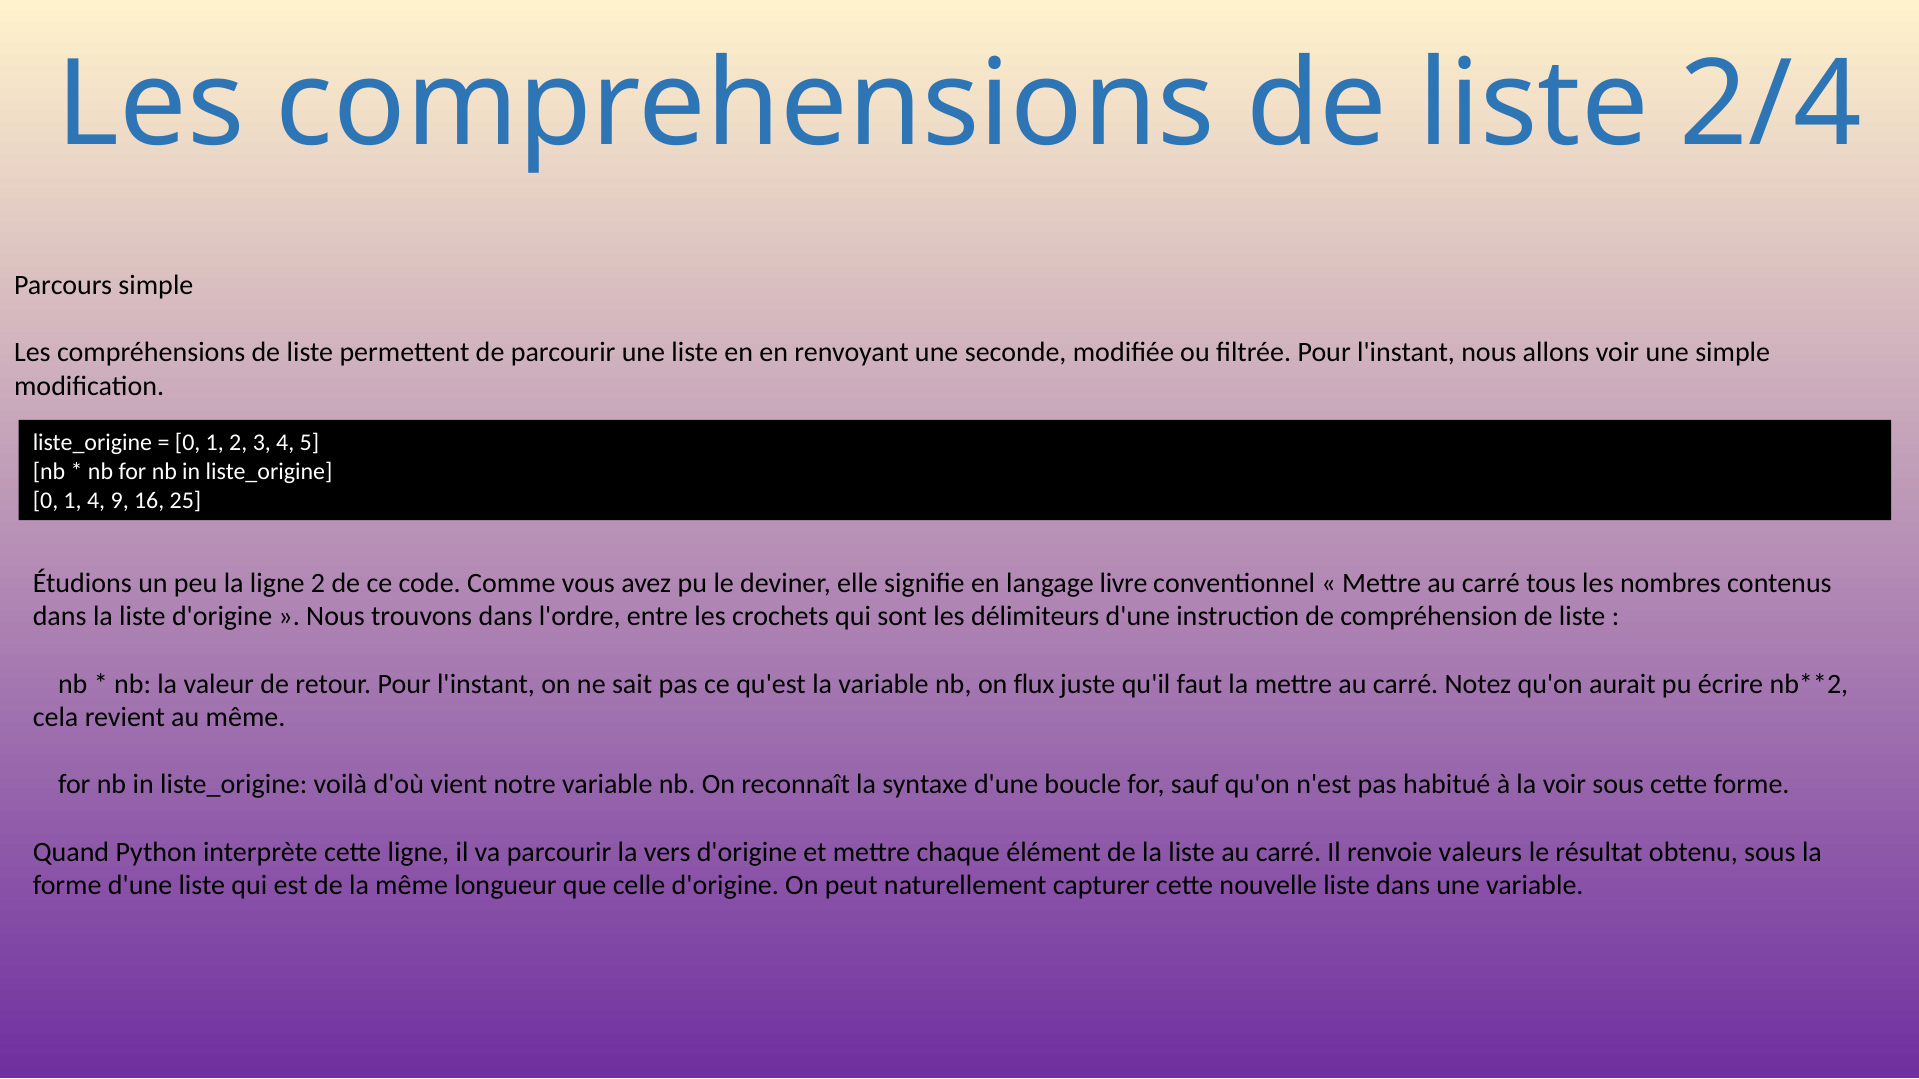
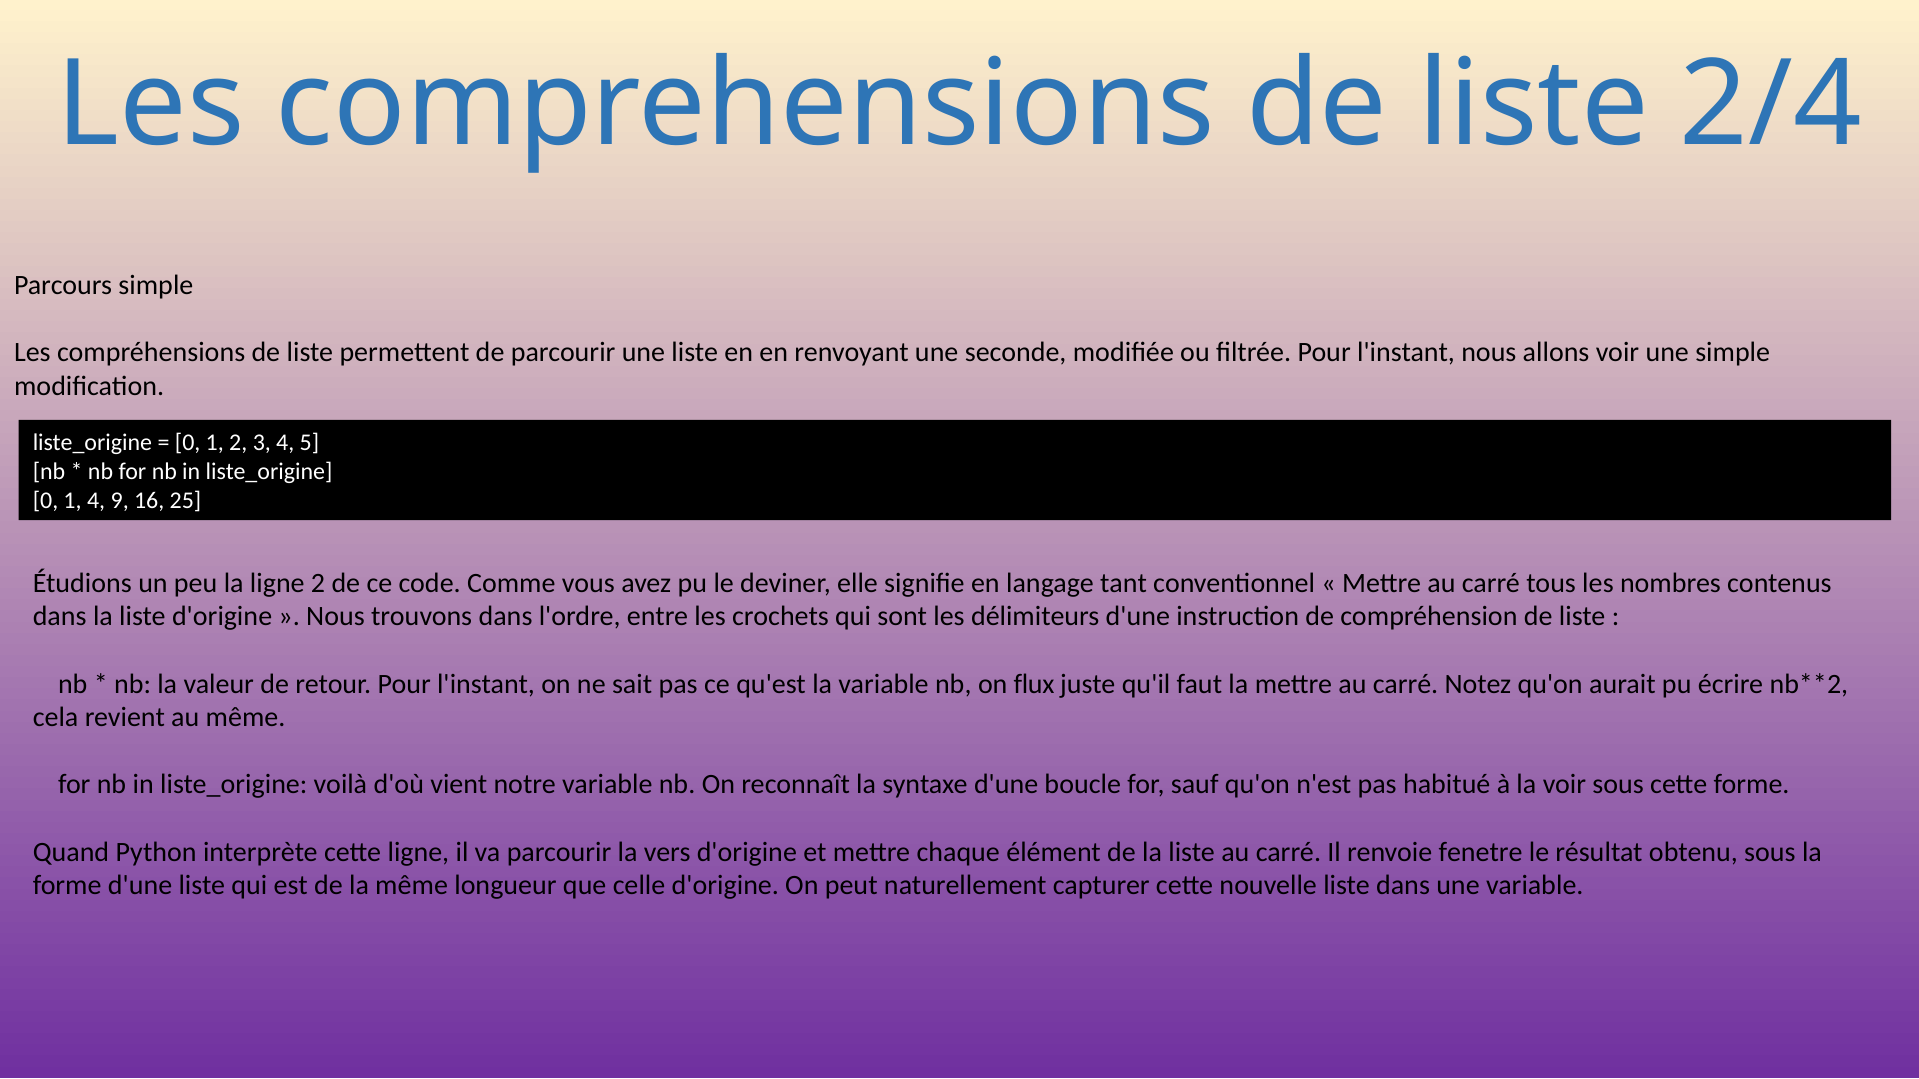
livre: livre -> tant (1123, 583)
valeurs: valeurs -> fenetre (1481, 852)
